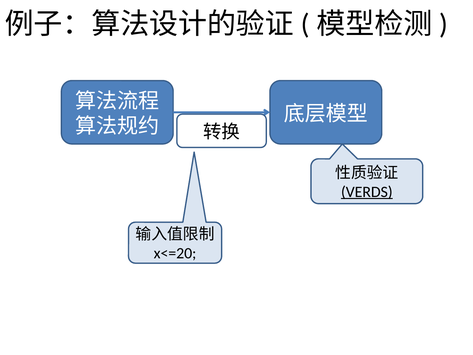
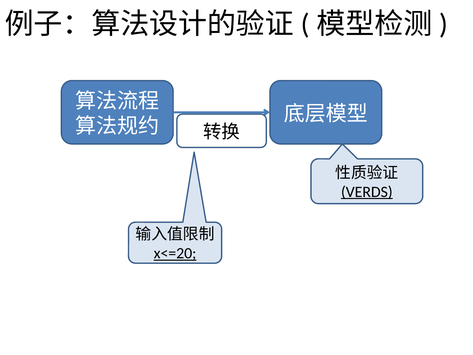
x<=20 underline: none -> present (175, 253)
